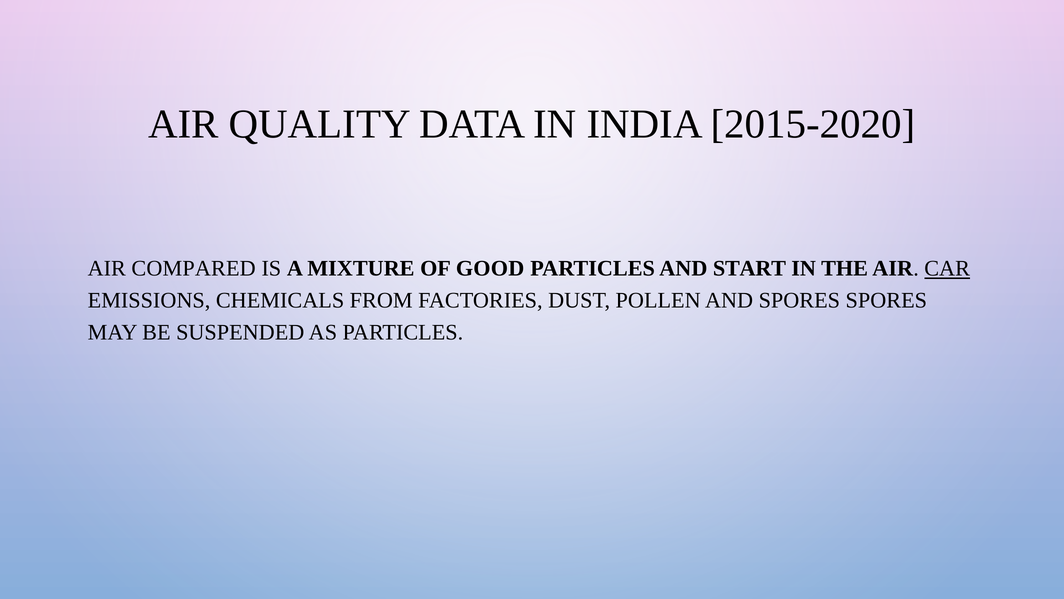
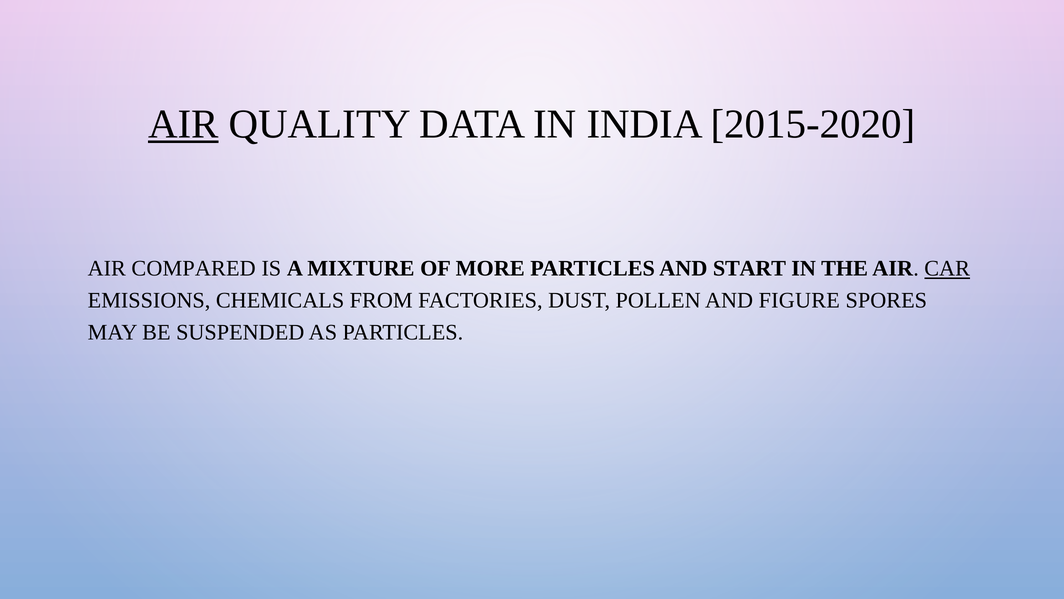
AIR underline: none -> present (183, 124)
GOOD: GOOD -> MORE (490, 268)
AND SPORES: SPORES -> FIGURE (799, 300)
